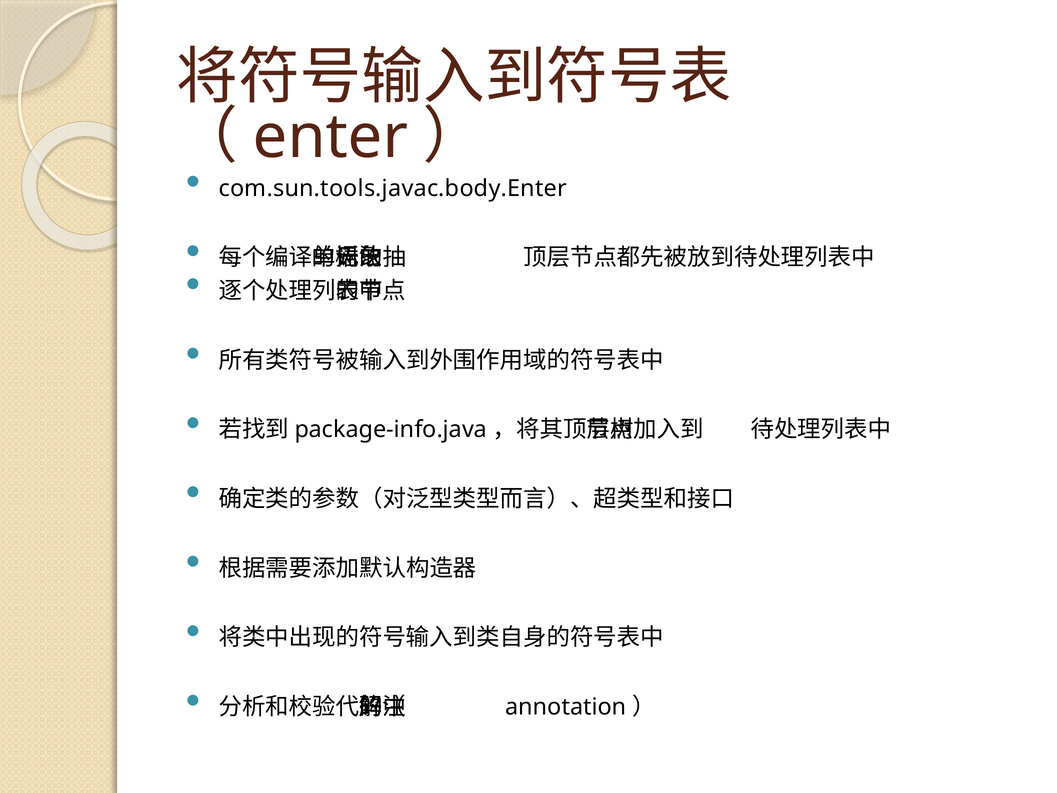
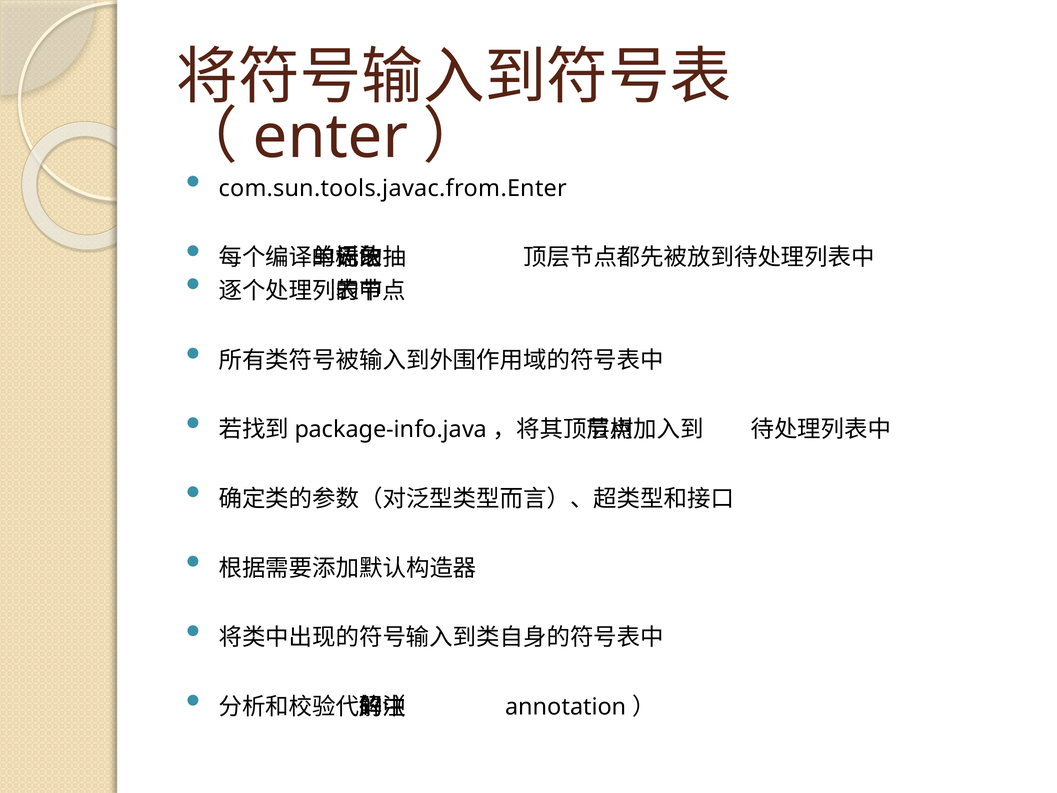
com.sun.tools.javac.body.Enter: com.sun.tools.javac.body.Enter -> com.sun.tools.javac.from.Enter (393, 188)
